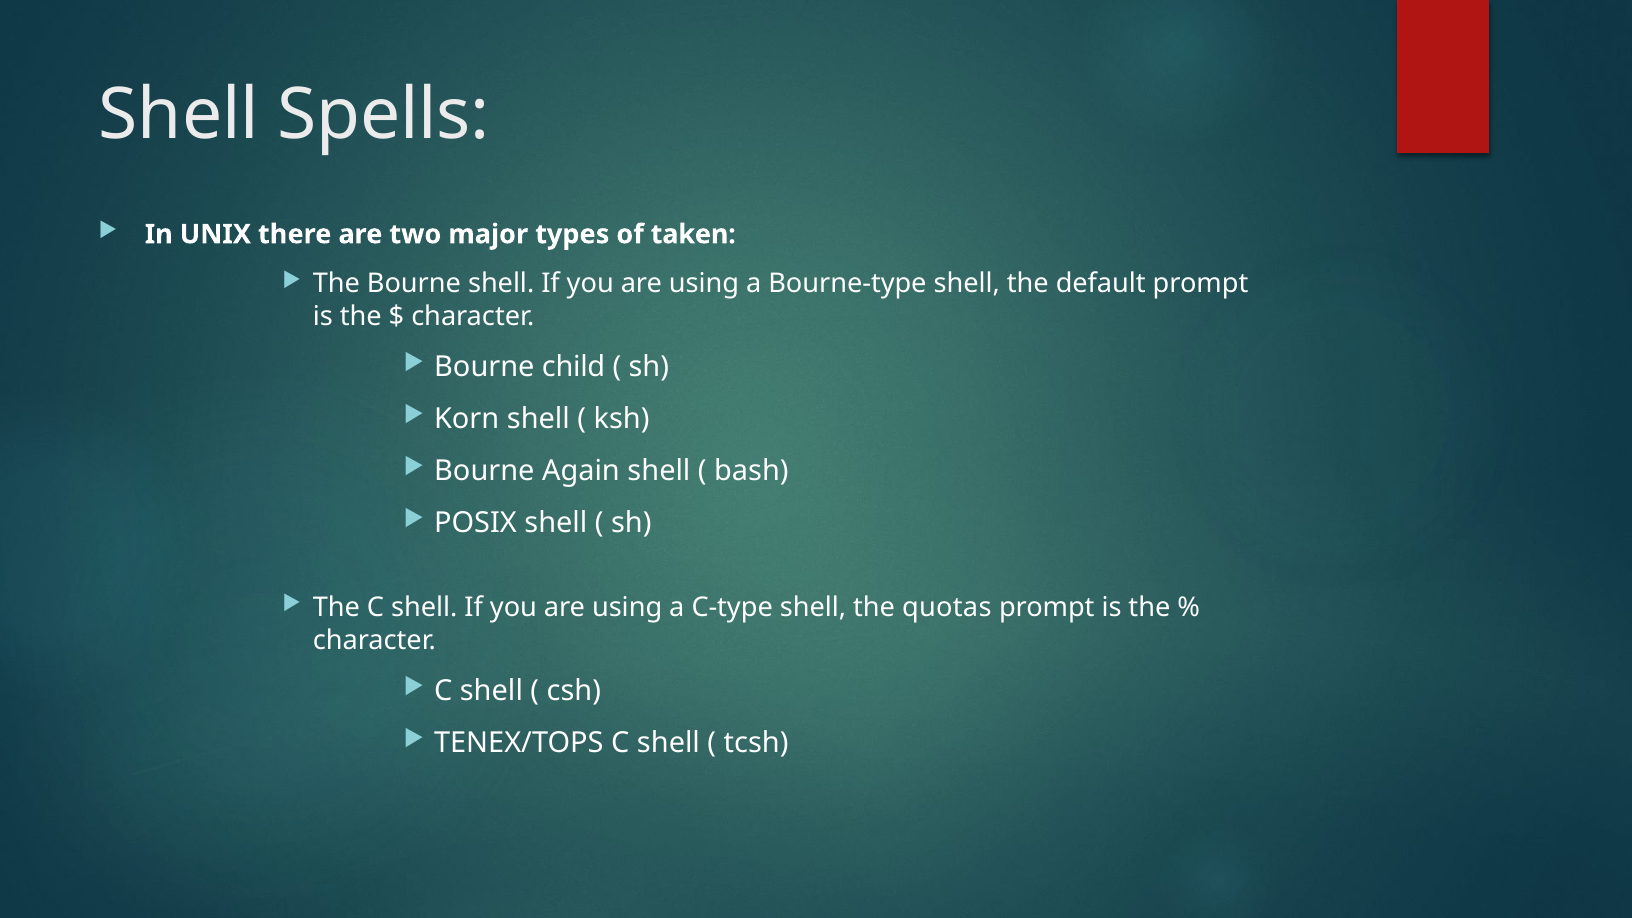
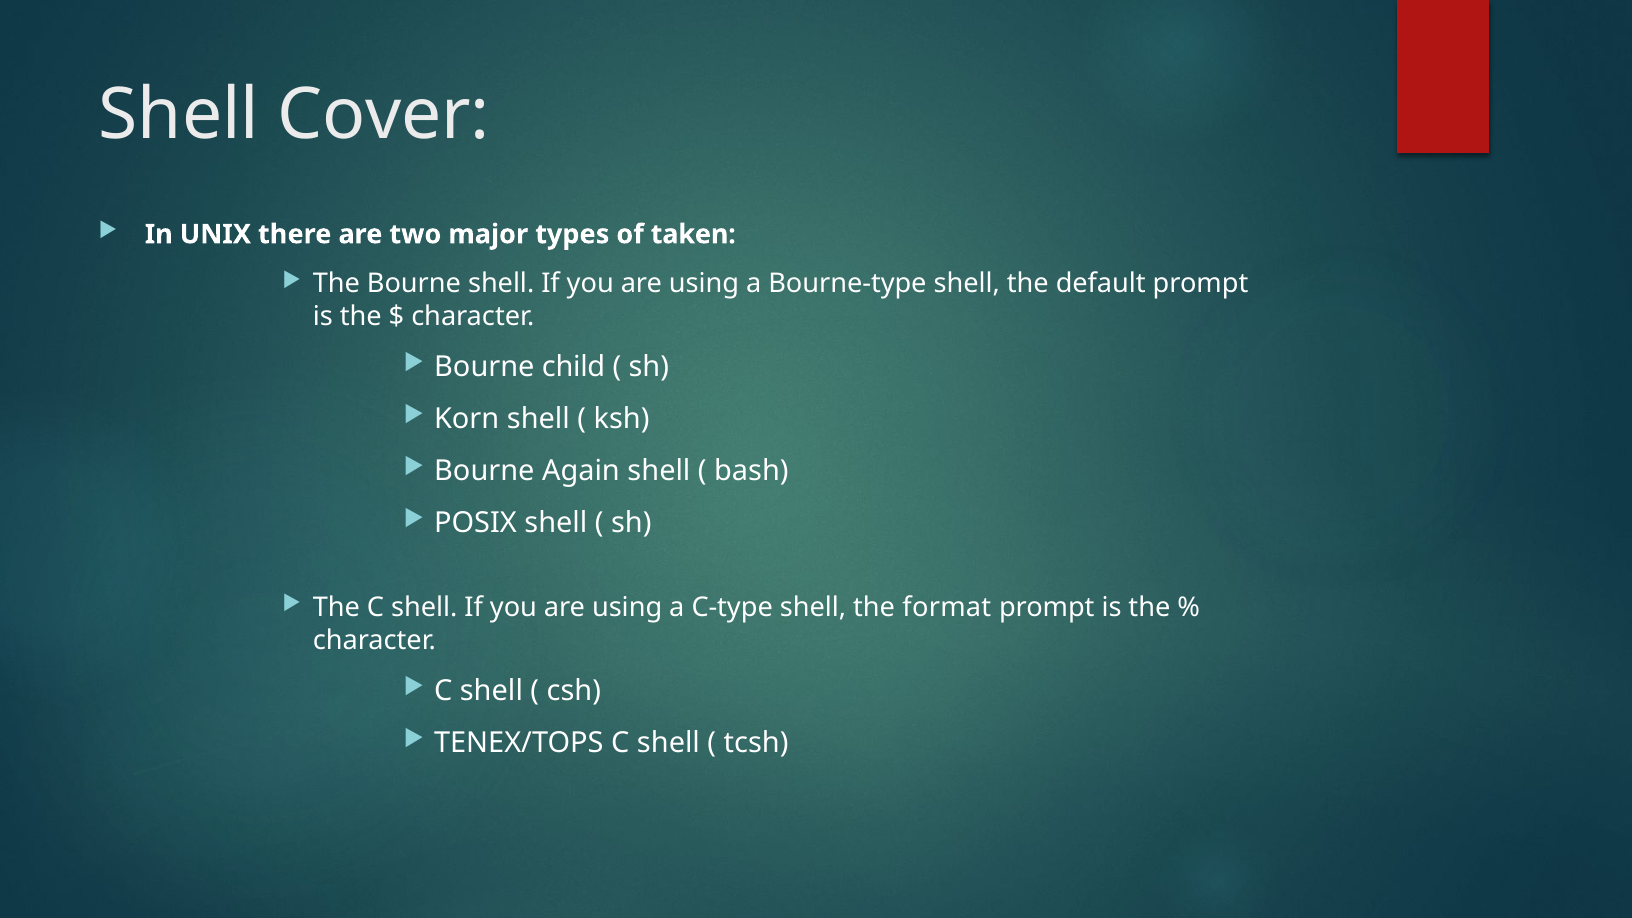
Spells: Spells -> Cover (384, 115)
quotas: quotas -> format (947, 608)
